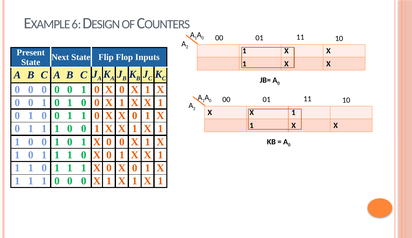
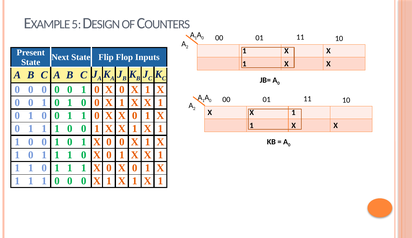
6: 6 -> 5 (76, 24)
